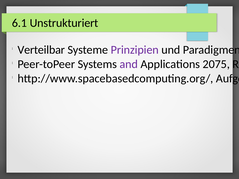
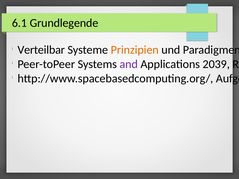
Unstrukturiert: Unstrukturiert -> Grundlegende (64, 23)
Prinzipien colour: purple -> orange (135, 50)
2075: 2075 -> 2039 (216, 64)
